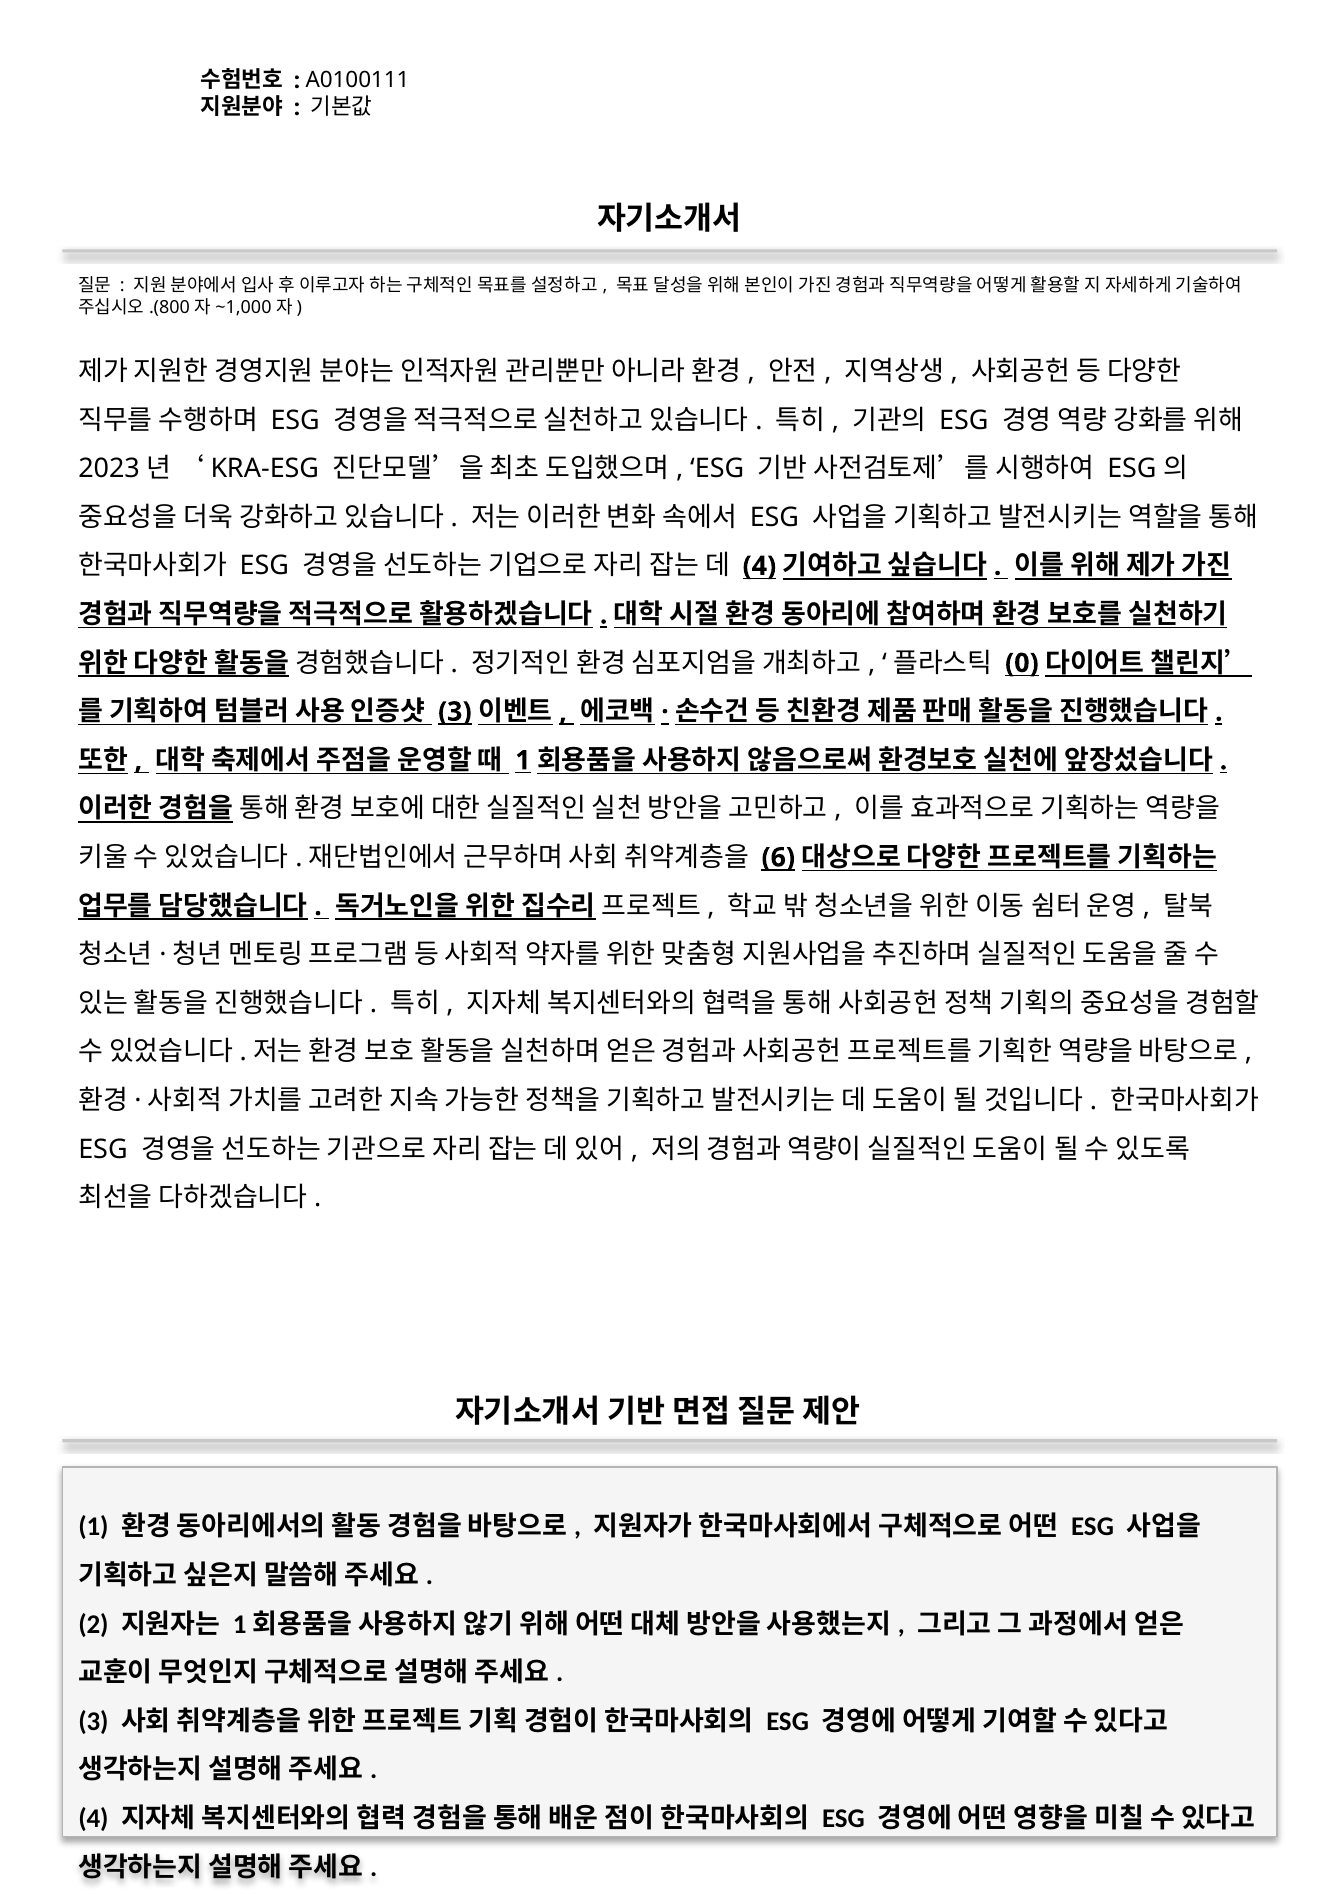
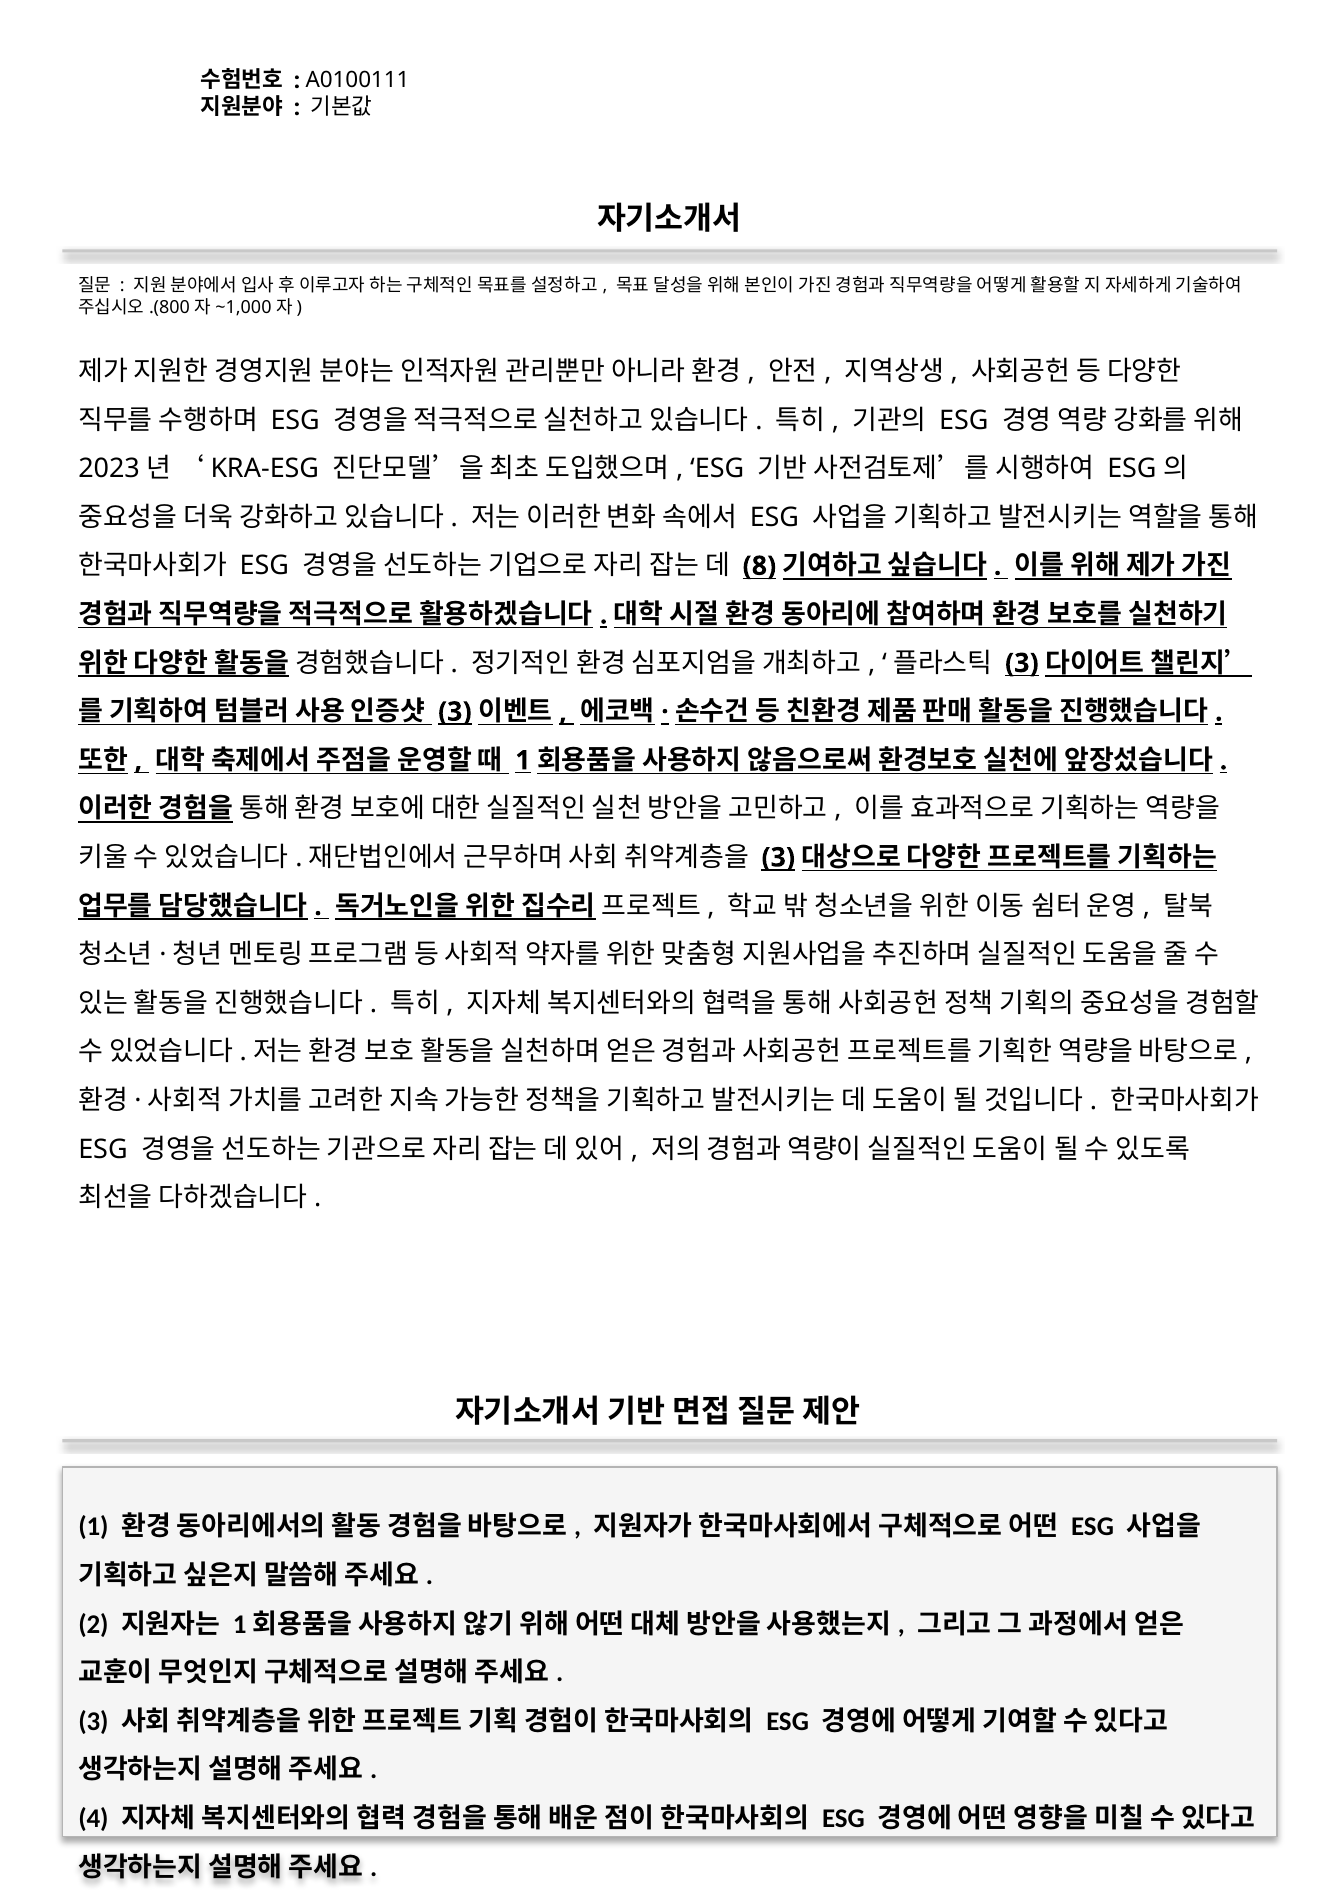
4: 4 -> 8 (759, 566)
0: 0 -> 3 (1022, 663)
6: 6 -> 3 (778, 857)
